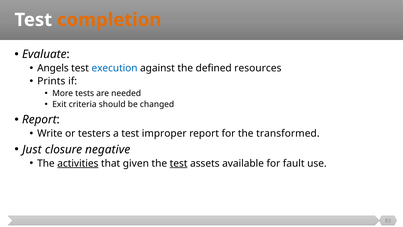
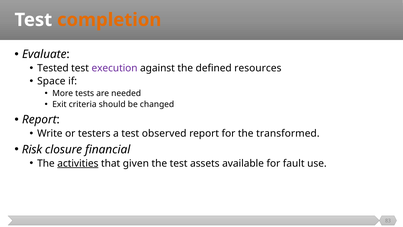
Angels: Angels -> Tested (53, 68)
execution colour: blue -> purple (115, 68)
Prints: Prints -> Space (51, 81)
improper: improper -> observed (164, 133)
Just: Just -> Risk (32, 149)
negative: negative -> financial (108, 149)
test underline: present -> none (179, 163)
